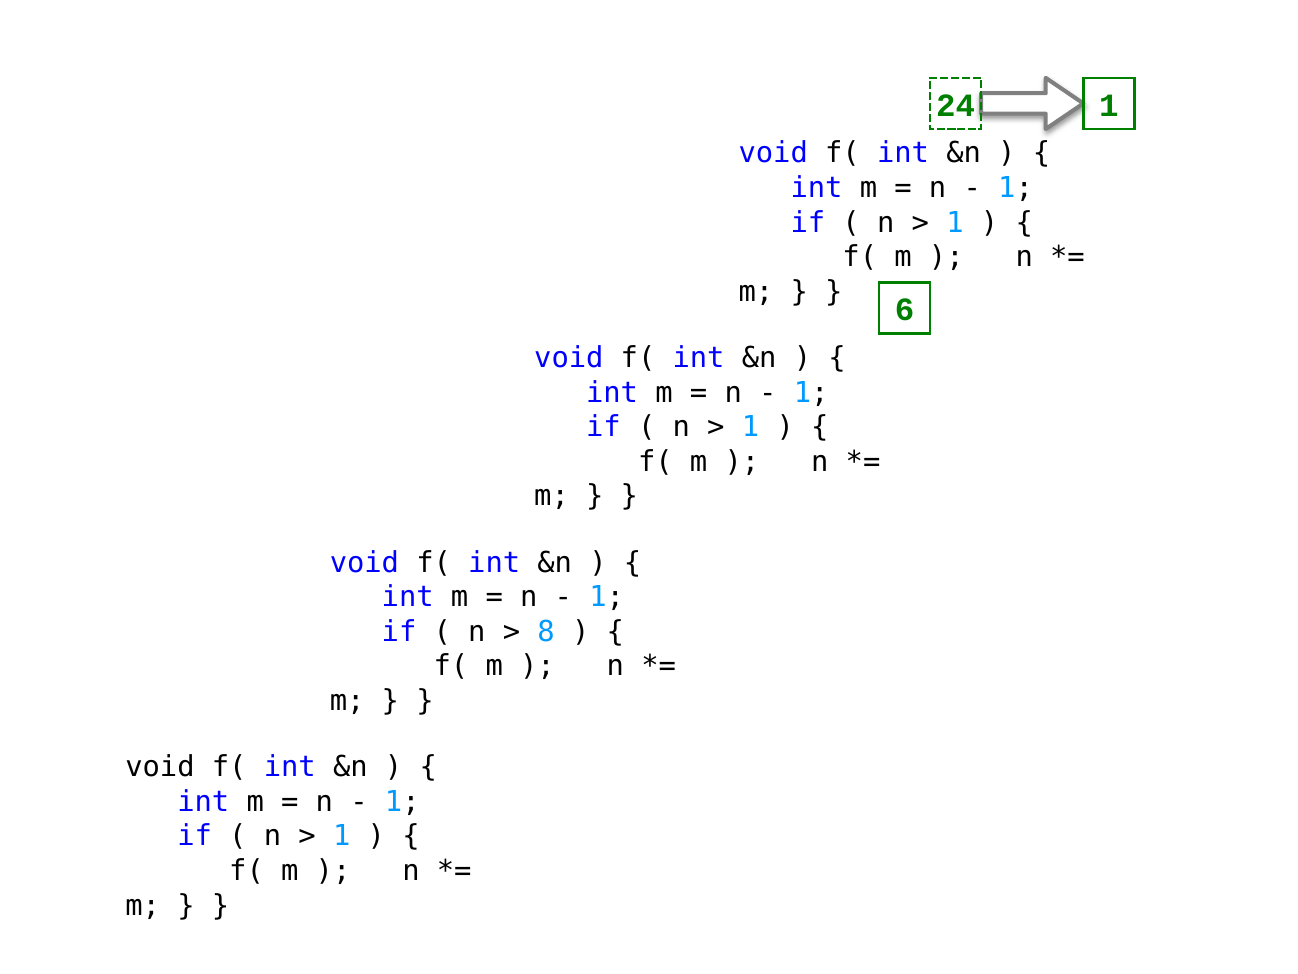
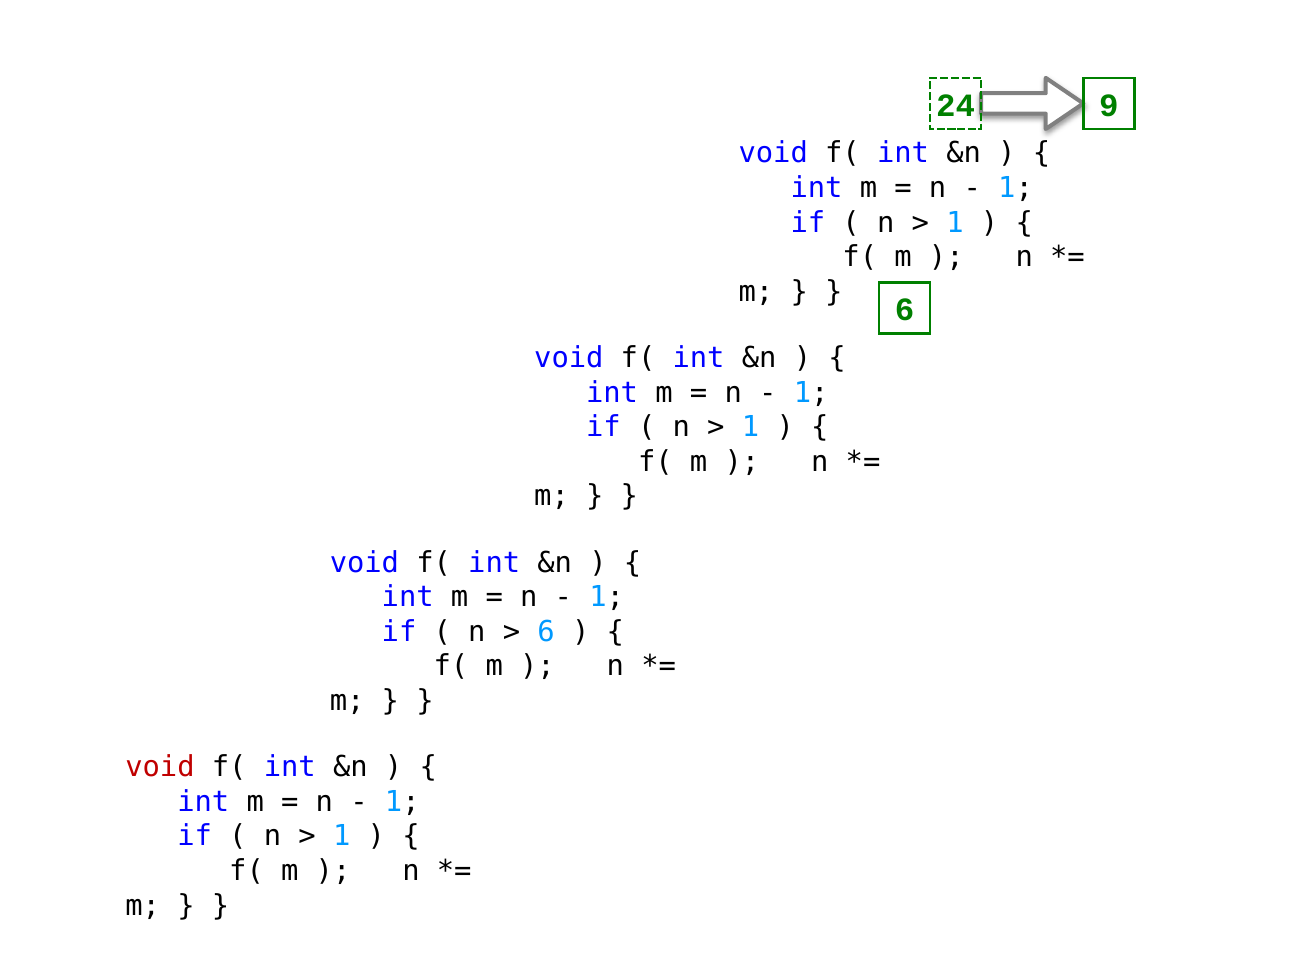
24 1: 1 -> 9 (1109, 106)
8: 8 -> 6 (546, 631)
void colour: black -> red (160, 767)
